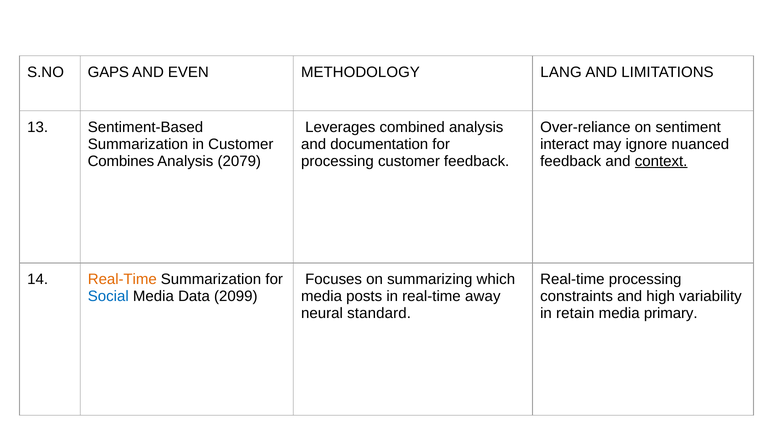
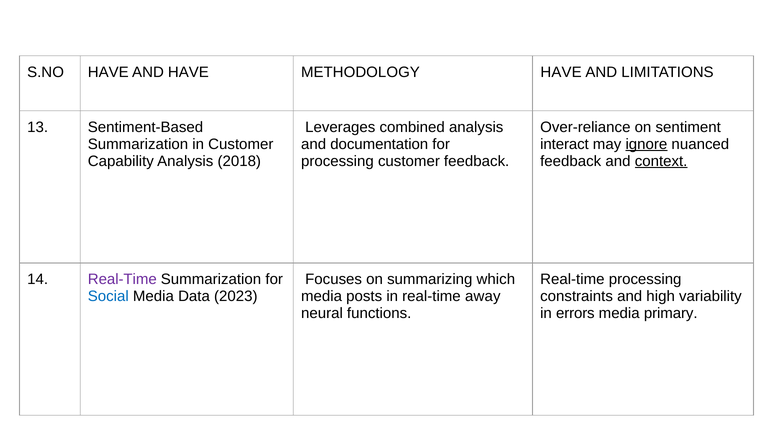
S.NO GAPS: GAPS -> HAVE (108, 72)
AND EVEN: EVEN -> HAVE (188, 72)
METHODOLOGY LANG: LANG -> HAVE (561, 72)
ignore underline: none -> present (646, 144)
Combines: Combines -> Capability (121, 161)
2079: 2079 -> 2018 (239, 161)
Real-Time colour: orange -> purple (122, 279)
2099: 2099 -> 2023 (236, 296)
standard: standard -> functions (379, 313)
retain: retain -> errors (575, 313)
